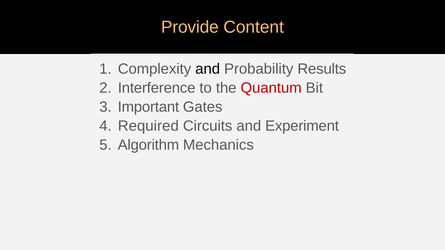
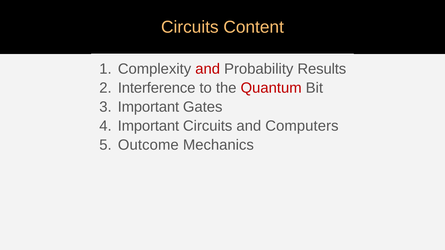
Provide: Provide -> Circuits (190, 27)
and colour: black -> red (208, 69)
Required: Required -> Important (148, 126)
Experiment: Experiment -> Computers (302, 126)
Algorithm: Algorithm -> Outcome (148, 145)
